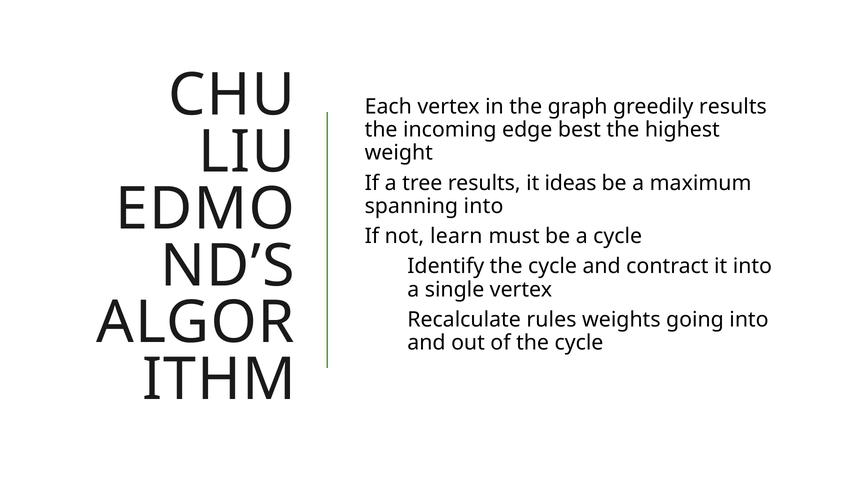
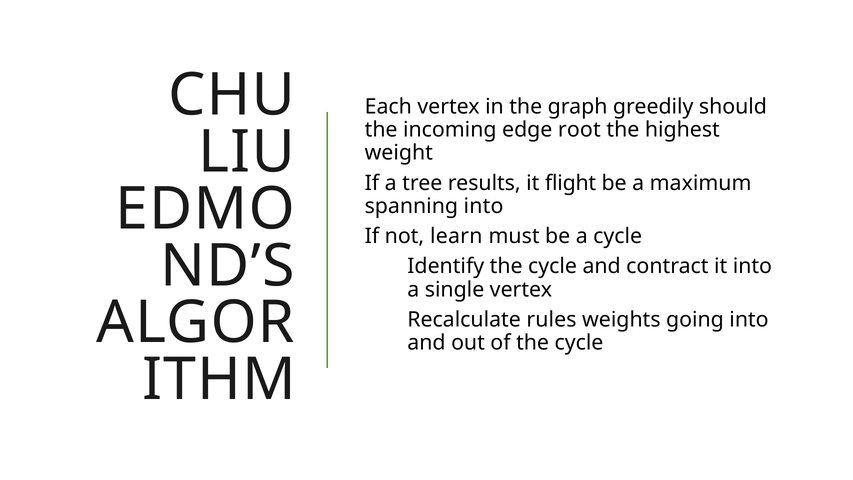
greedily results: results -> should (733, 107)
best: best -> root (579, 130)
ideas: ideas -> flight (571, 183)
